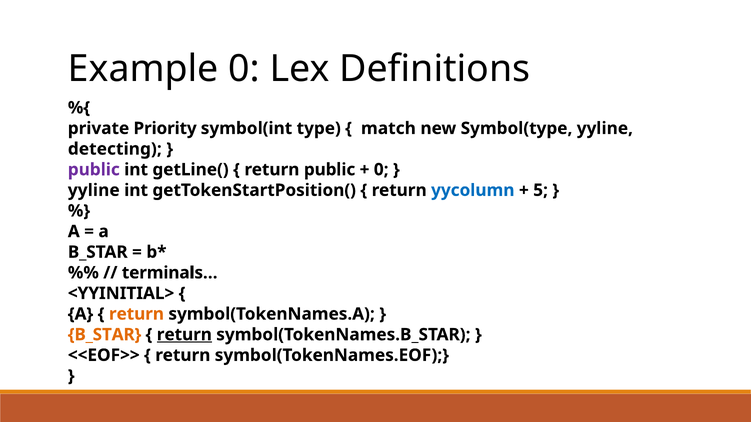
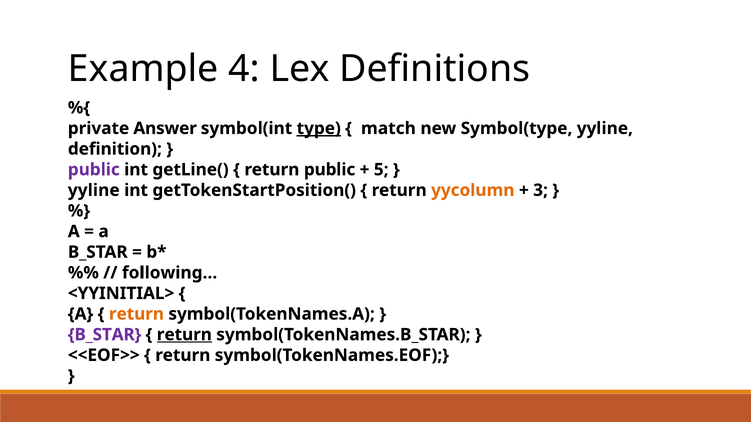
Example 0: 0 -> 4 (244, 69)
Priority: Priority -> Answer (165, 128)
type underline: none -> present (319, 128)
detecting: detecting -> definition (115, 149)
0: 0 -> 5 (381, 170)
yycolumn colour: blue -> orange (473, 190)
5: 5 -> 3 (541, 190)
terminals…: terminals… -> following… (170, 273)
B_STAR colour: orange -> purple (105, 335)
